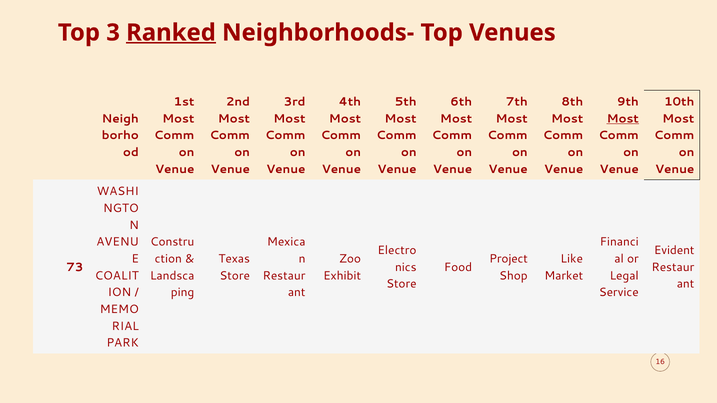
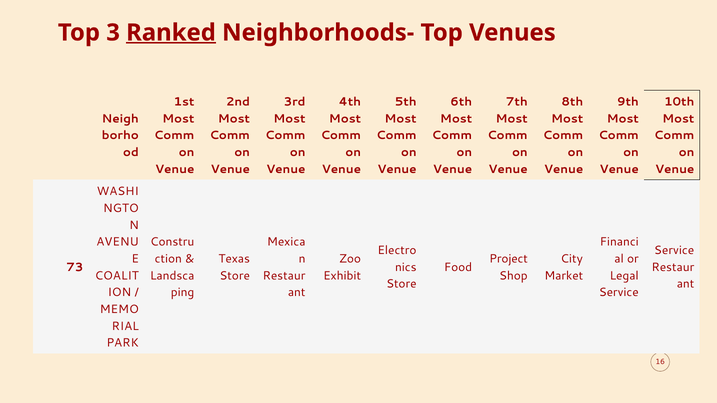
Most underline: present -> none (623, 119)
Evident: Evident -> Service (674, 251)
Like: Like -> City (572, 259)
